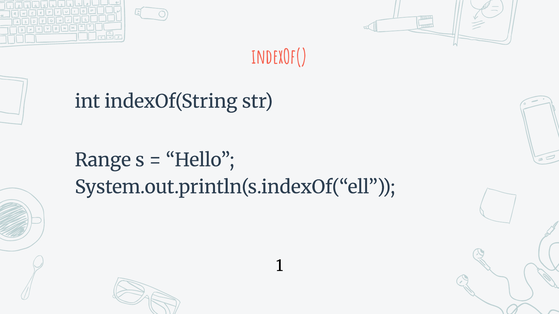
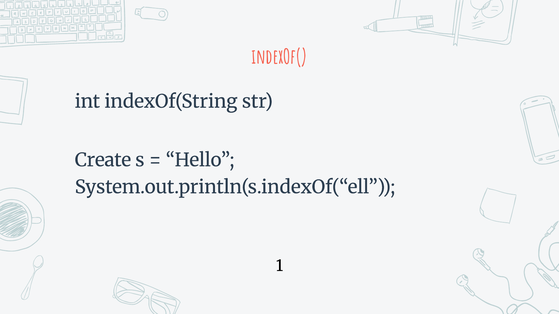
Range: Range -> Create (103, 160)
